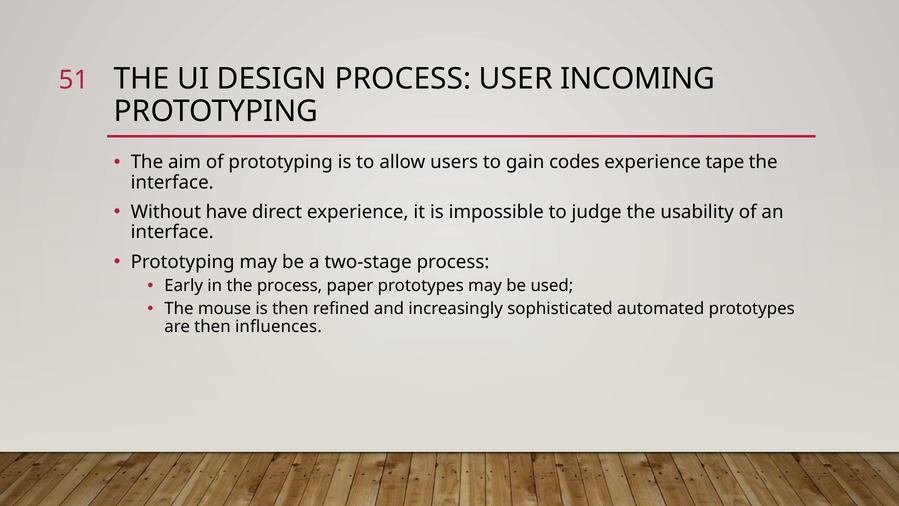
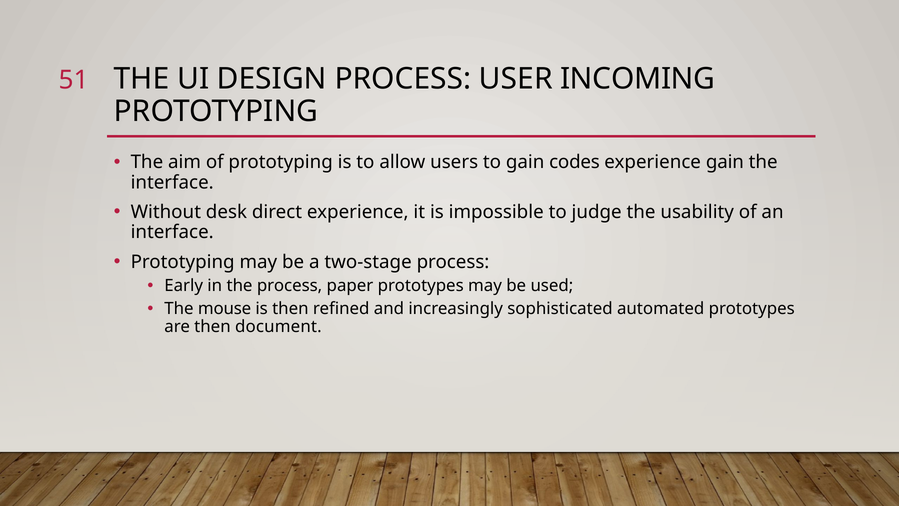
experience tape: tape -> gain (725, 162)
have: have -> desk (226, 212)
influences: influences -> document (278, 327)
